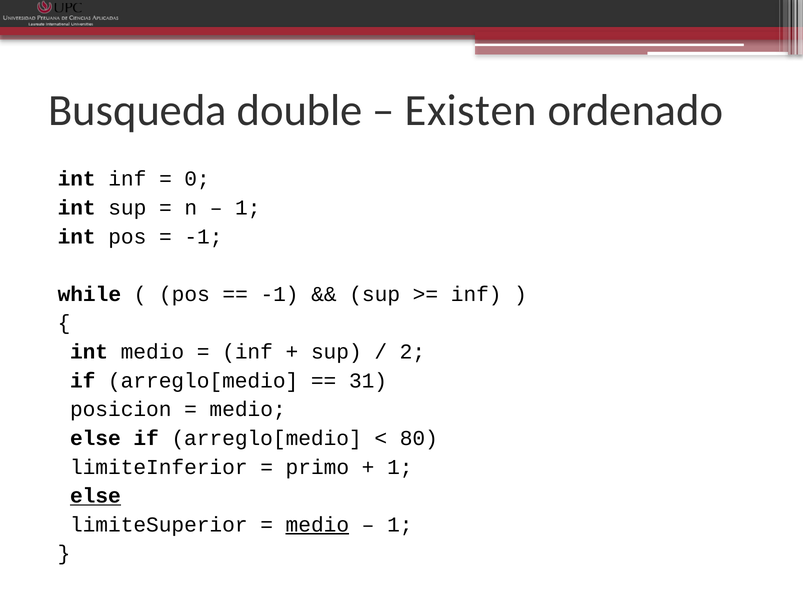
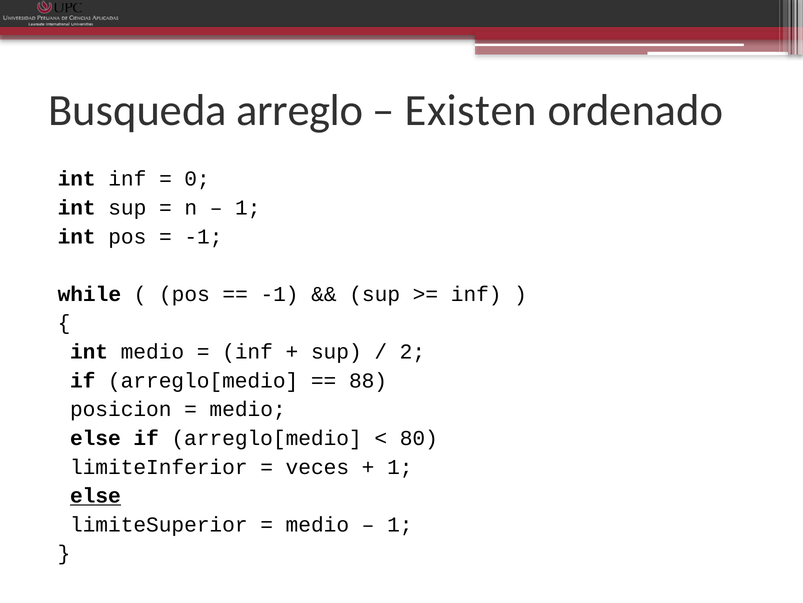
double: double -> arreglo (300, 110)
31: 31 -> 88 (368, 380)
primo: primo -> veces (317, 466)
medio underline: present -> none (317, 524)
